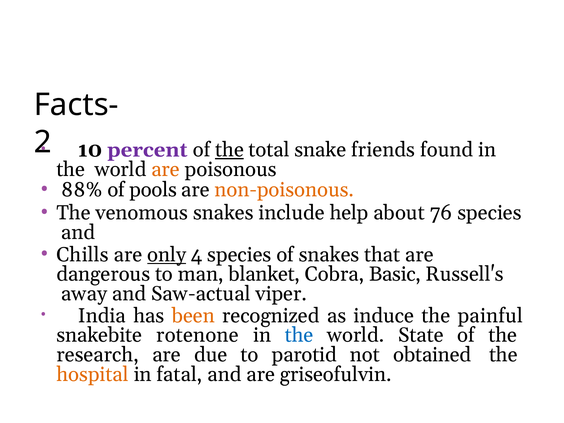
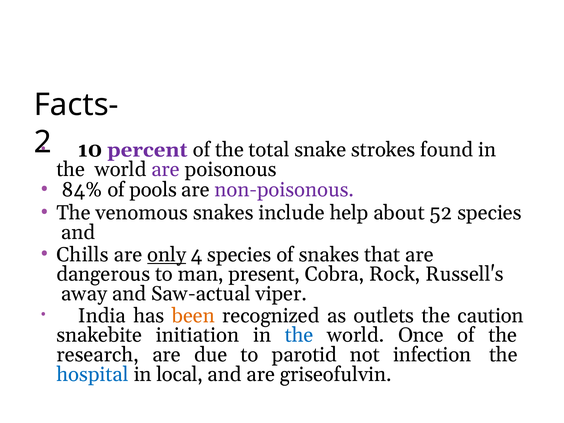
the underline: present -> none (229, 150)
friends: friends -> strokes (383, 150)
are colour: orange -> purple (166, 169)
88%: 88% -> 84% (82, 190)
non-poisonous colour: orange -> purple (284, 190)
76: 76 -> 52 (441, 213)
blanket: blanket -> present (264, 274)
Basic: Basic -> Rock (395, 274)
induce: induce -> outlets (384, 316)
painful: painful -> caution (491, 316)
rotenone: rotenone -> initiation (198, 335)
State: State -> Once (421, 335)
obtained: obtained -> infection (432, 355)
hospital colour: orange -> blue (93, 374)
fatal: fatal -> local (180, 374)
